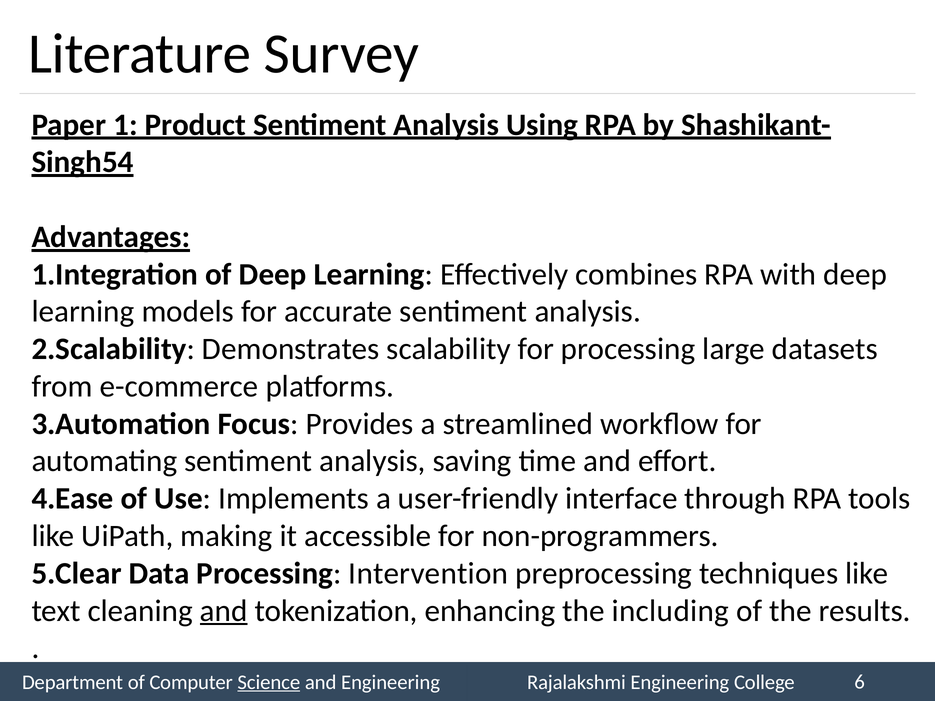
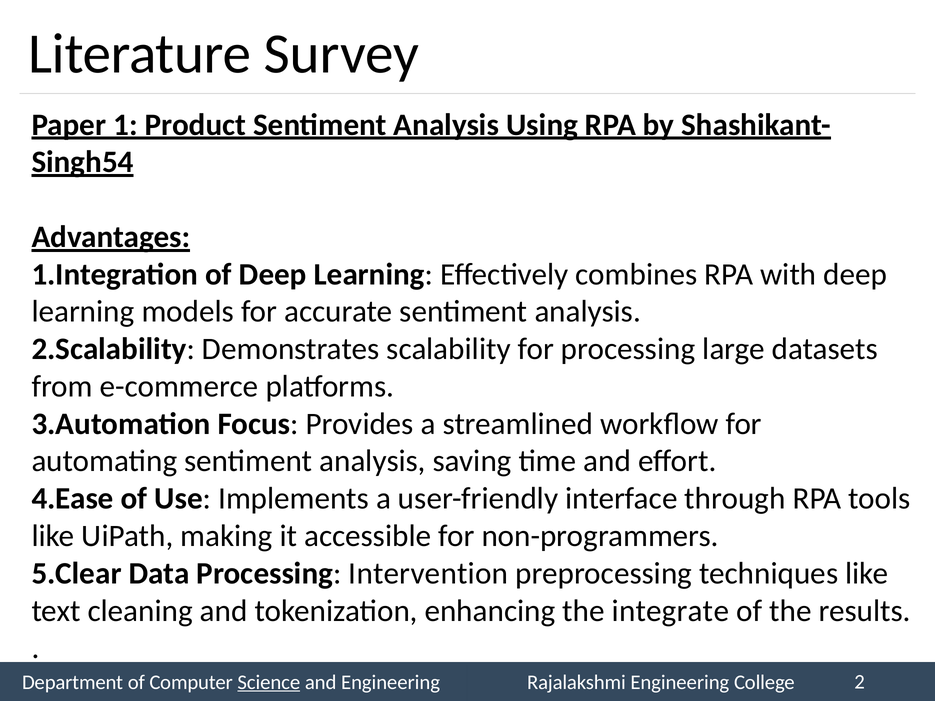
and underline: present -> none (224, 611)
including: including -> integrate (670, 611)
6: 6 -> 2 (860, 682)
